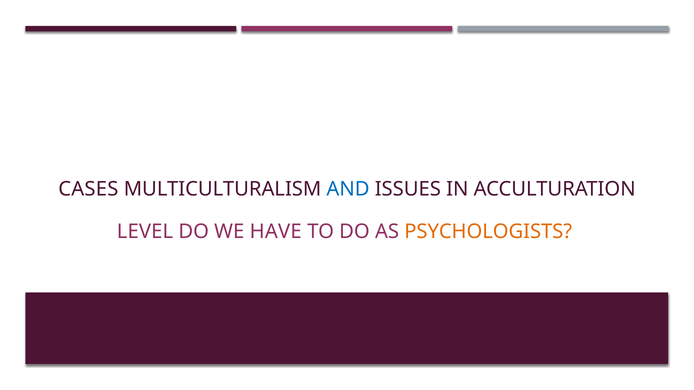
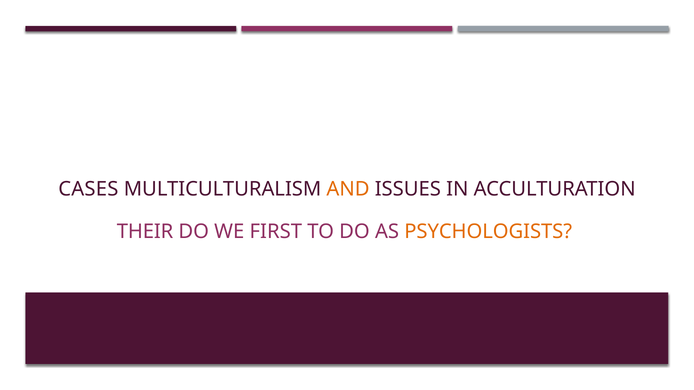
AND colour: blue -> orange (348, 189)
LEVEL: LEVEL -> THEIR (145, 232)
HAVE: HAVE -> FIRST (276, 232)
